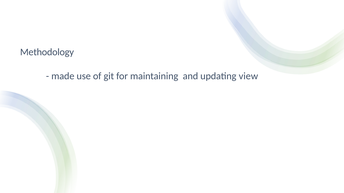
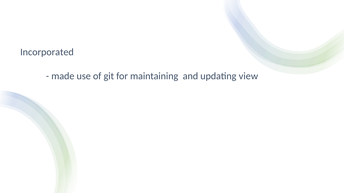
Methodology: Methodology -> Incorporated (47, 52)
